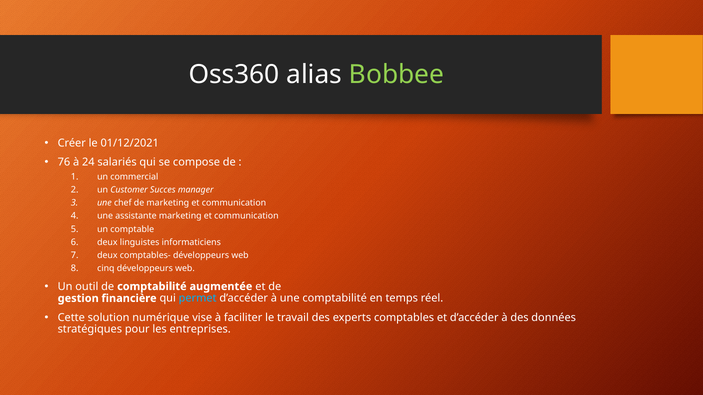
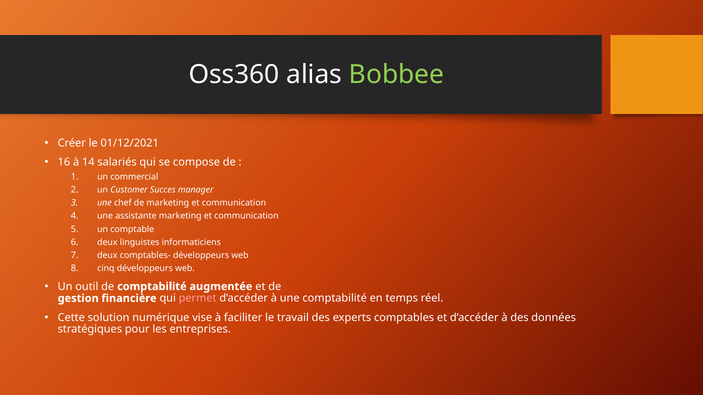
76: 76 -> 16 (64, 162)
24: 24 -> 14 (88, 162)
permet colour: light blue -> pink (198, 299)
